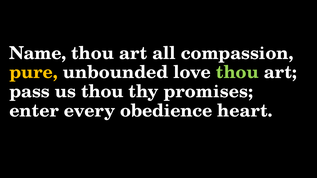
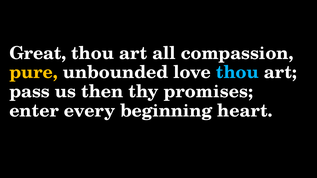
Name: Name -> Great (38, 53)
thou colour: light green -> light blue (237, 72)
us thou: thou -> then (102, 92)
obedience: obedience -> beginning (166, 111)
